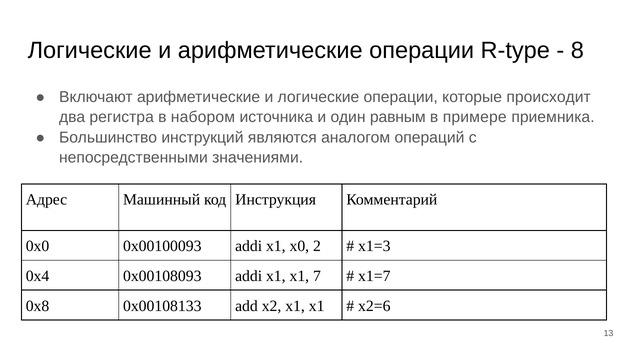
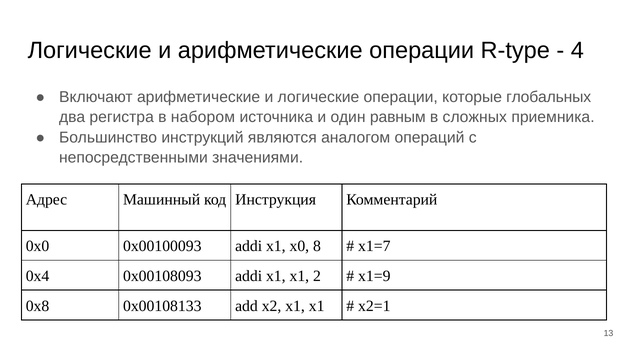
8: 8 -> 4 (577, 50)
происходит: происходит -> глобальных (549, 97)
примере: примере -> сложных (475, 117)
2: 2 -> 8 (317, 246)
x1=3: x1=3 -> x1=7 (374, 246)
7: 7 -> 2 (317, 276)
x1=7: x1=7 -> x1=9 (374, 276)
x2=6: x2=6 -> x2=1 (374, 306)
